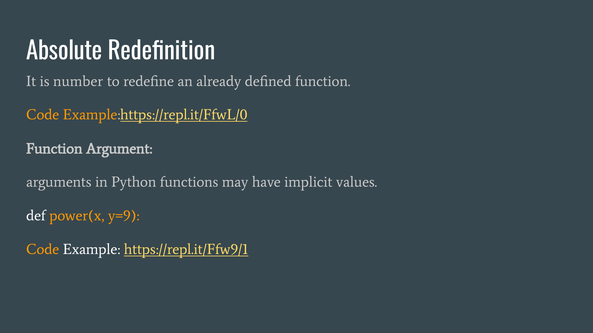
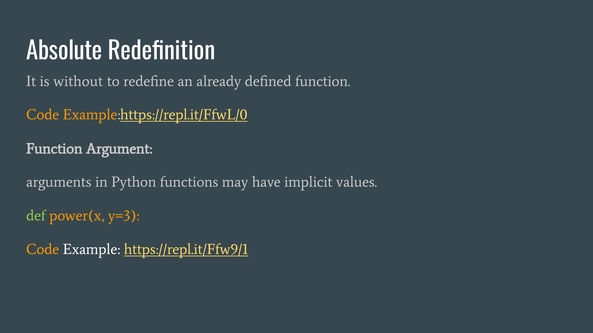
number: number -> without (78, 81)
def colour: white -> light green (36, 216)
y=9: y=9 -> y=3 (124, 216)
